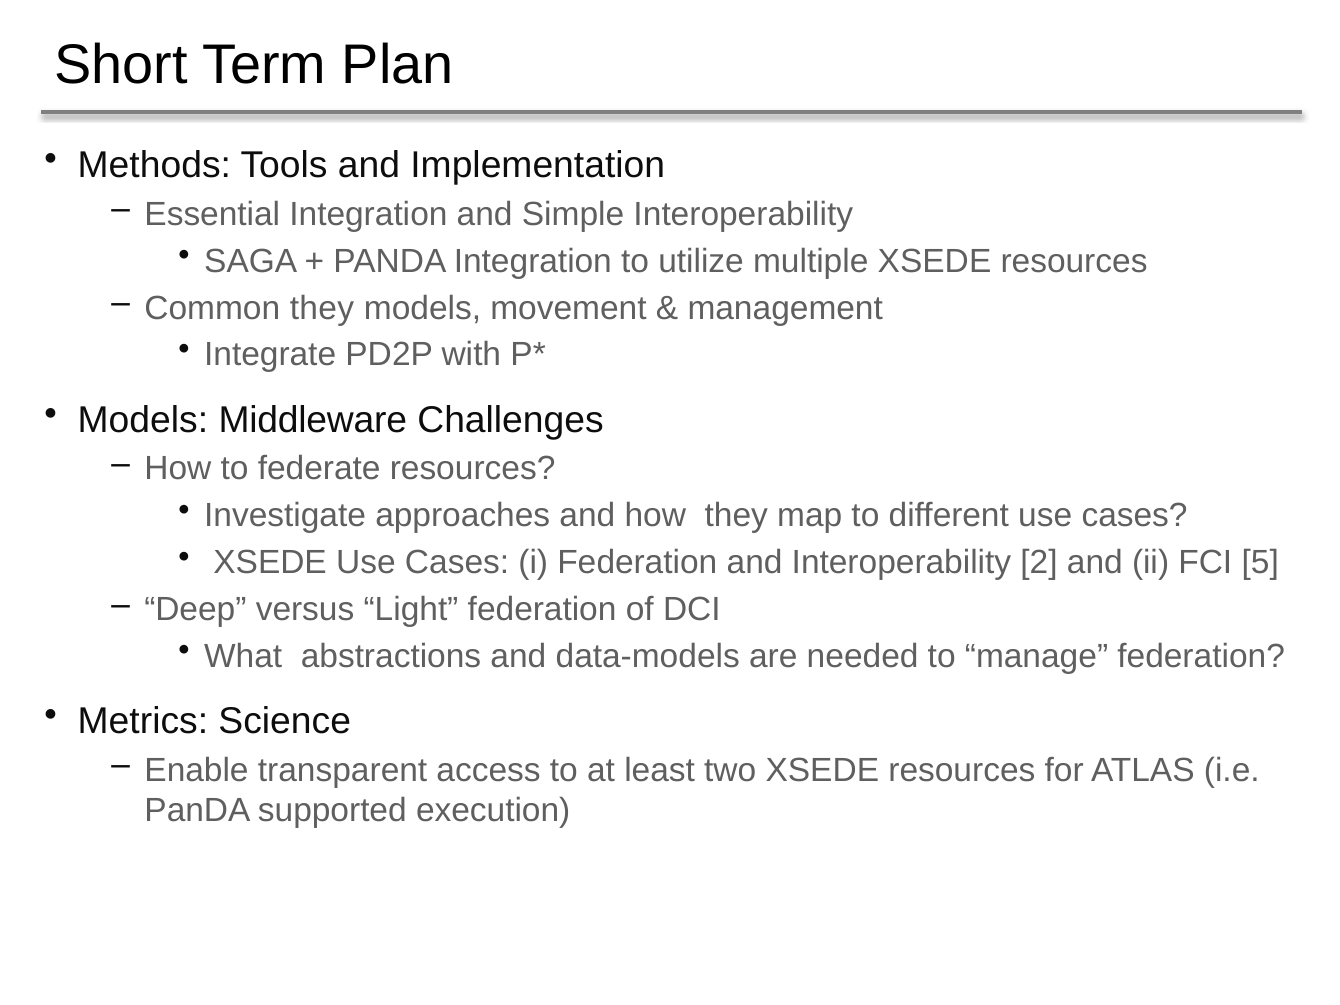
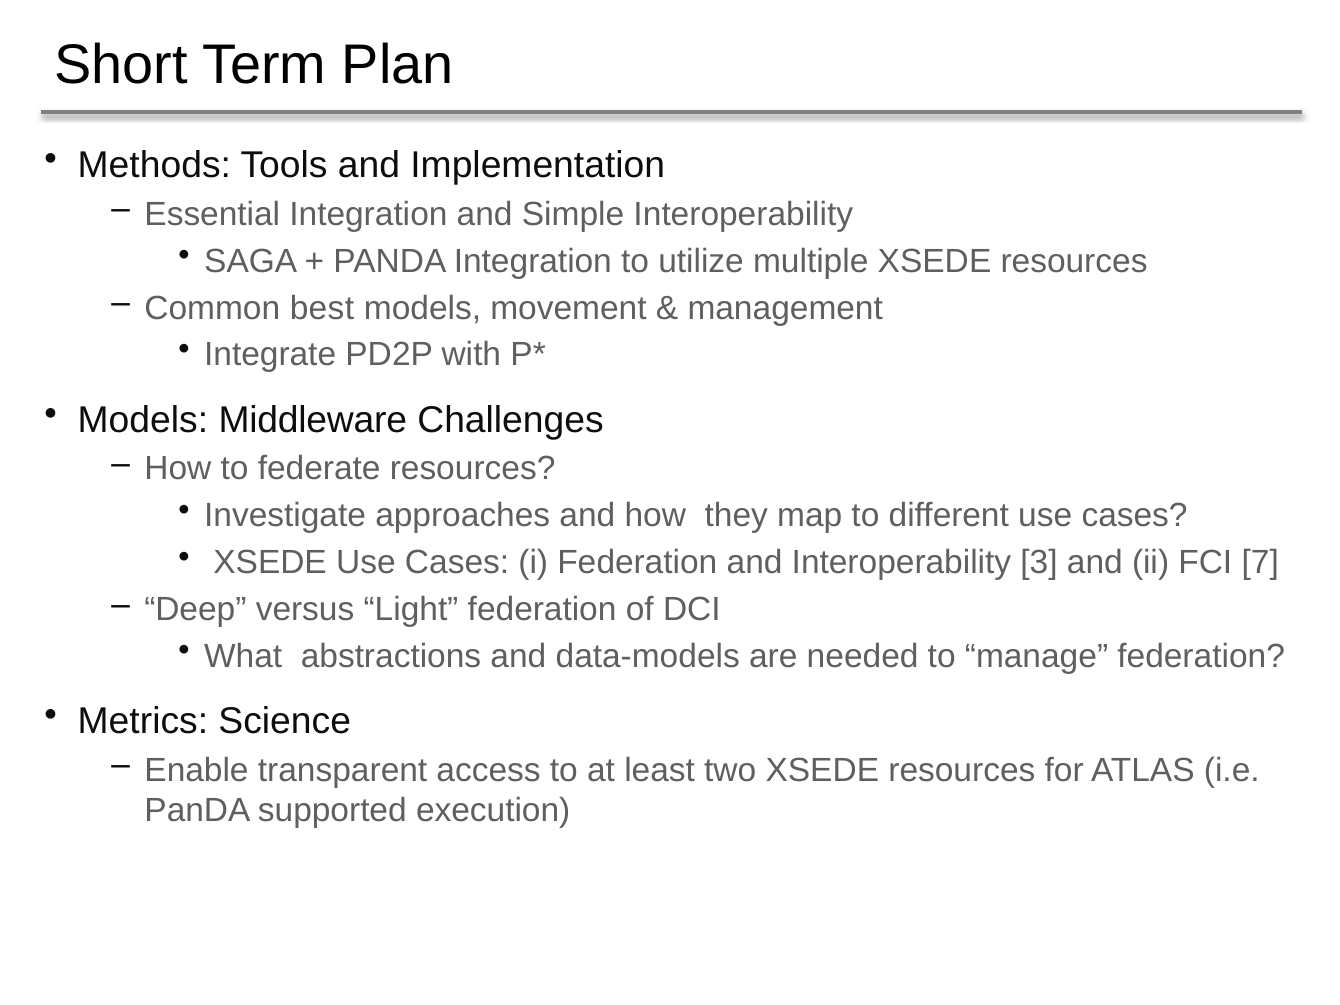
Common they: they -> best (322, 308)
2: 2 -> 3 (1039, 563)
5: 5 -> 7 (1260, 563)
